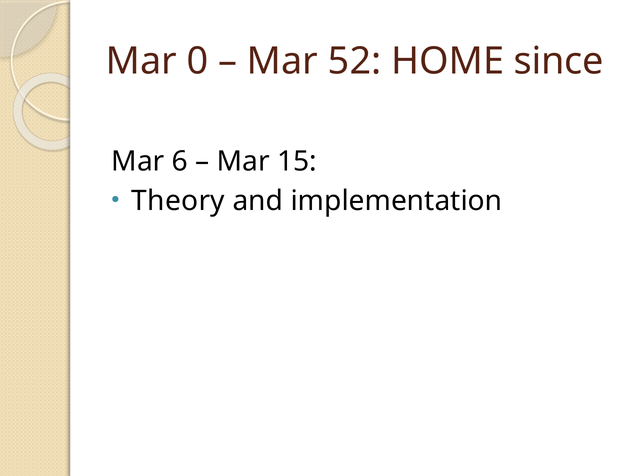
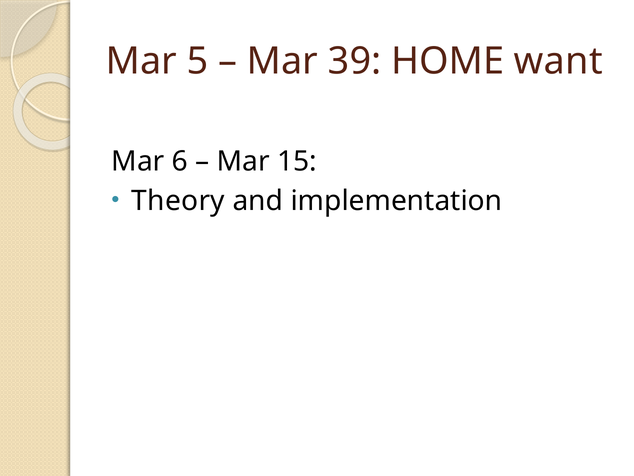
0: 0 -> 5 (198, 61)
52: 52 -> 39 (355, 61)
since: since -> want (558, 61)
